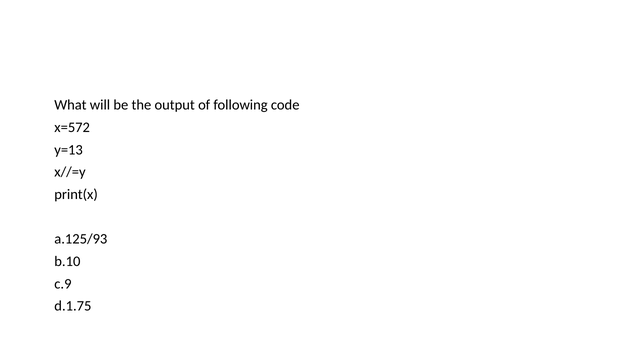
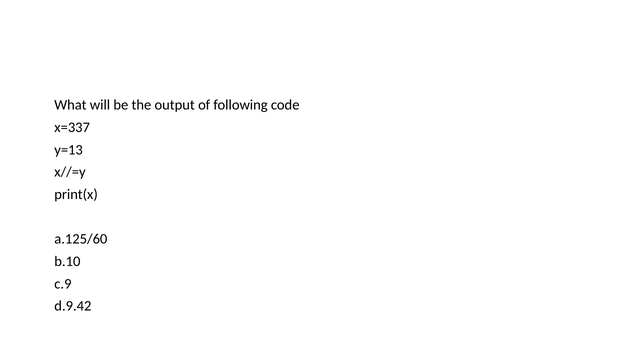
x=572: x=572 -> x=337 (72, 128)
a.125/93: a.125/93 -> a.125/60 (81, 239)
d.1.75: d.1.75 -> d.9.42 (73, 306)
